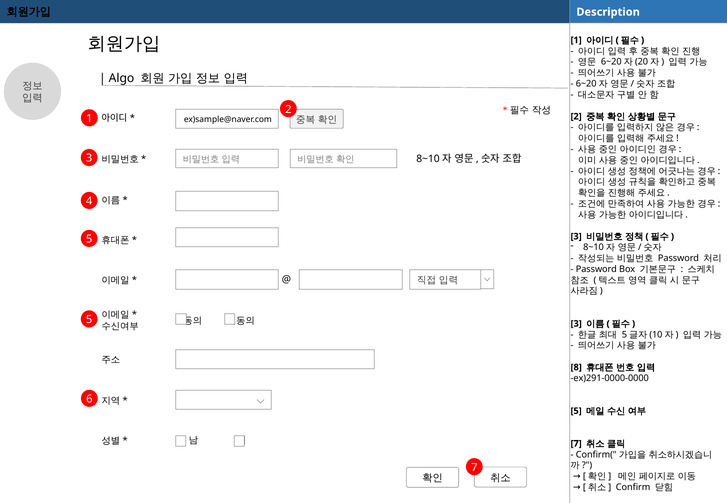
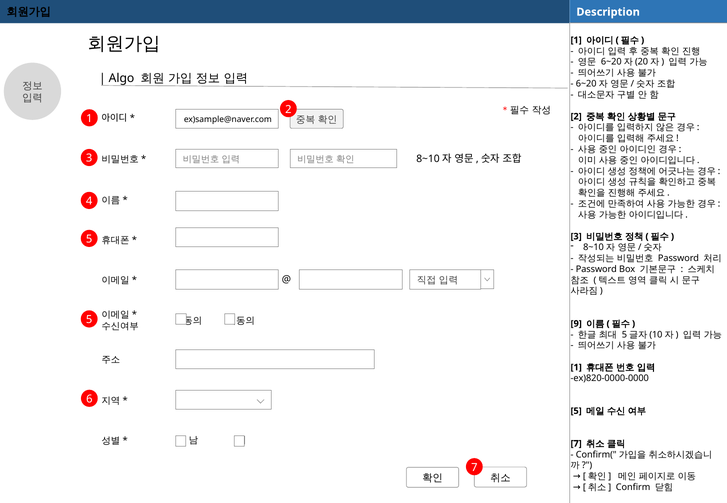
3: 3 -> 9 (576, 324)
8: 8 -> 1 (576, 367)
ex)291-0000-0000: ex)291-0000-0000 -> ex)820-0000-0000 (610, 378)
